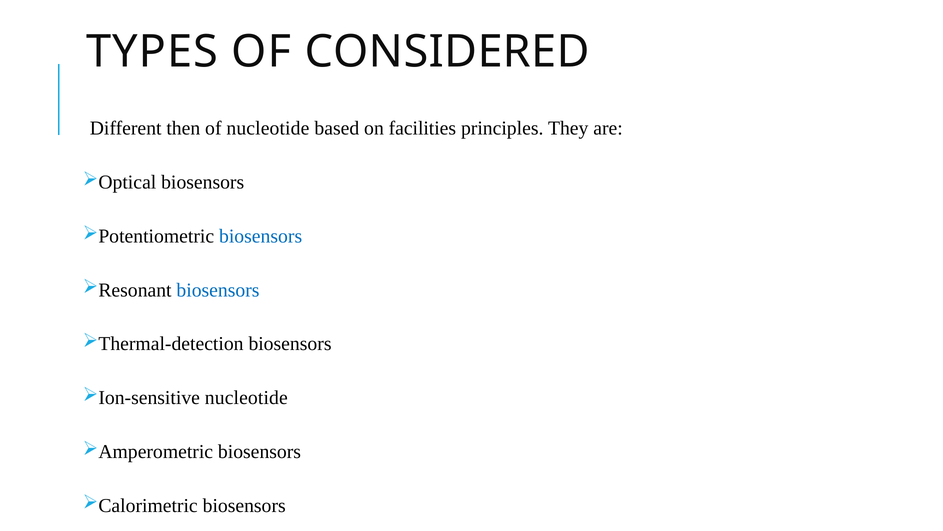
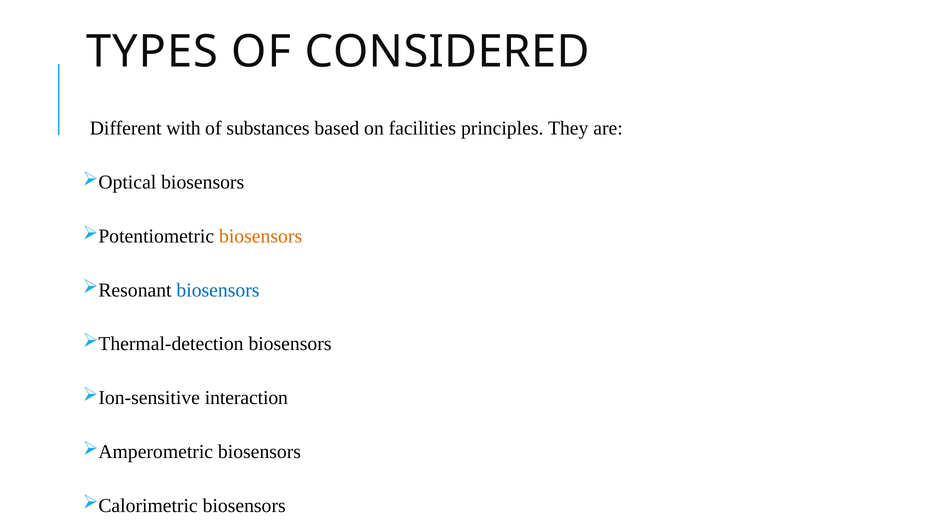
then: then -> with (183, 128)
of nucleotide: nucleotide -> substances (268, 128)
biosensors colour: blue -> orange (261, 236)
nucleotide: nucleotide -> interaction (246, 397)
